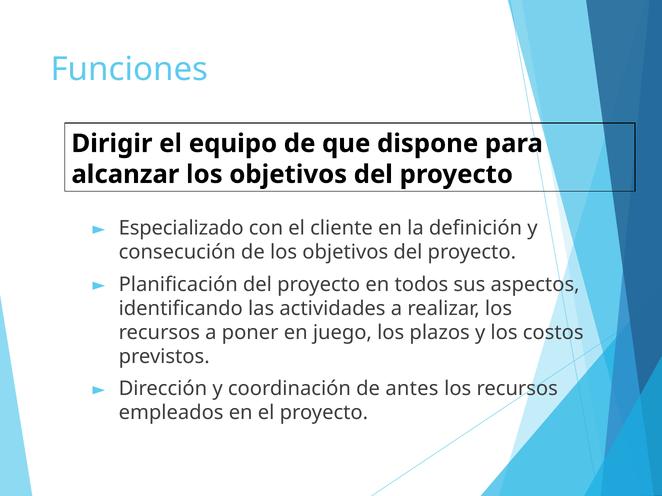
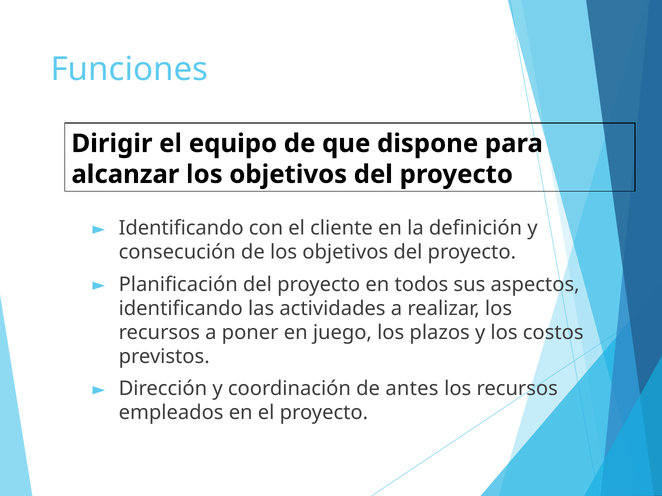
Especializado: Especializado -> Identificando (181, 228)
